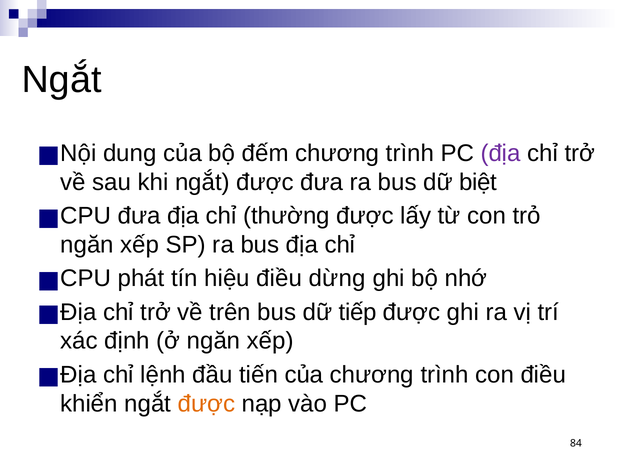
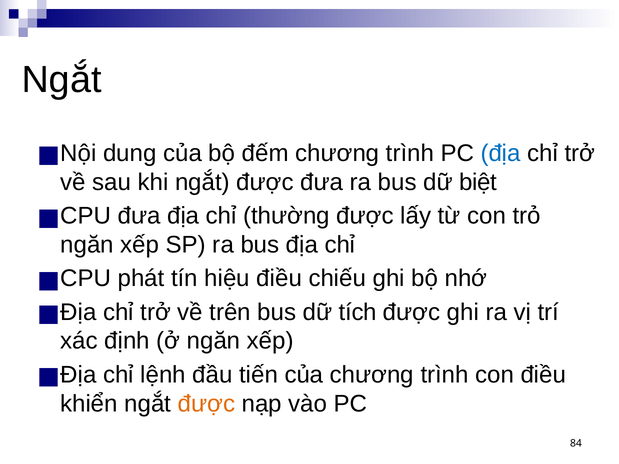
địa colour: purple -> blue (501, 153)
dừng: dừng -> chiếu (337, 279)
tiếp: tiếp -> tích (358, 312)
